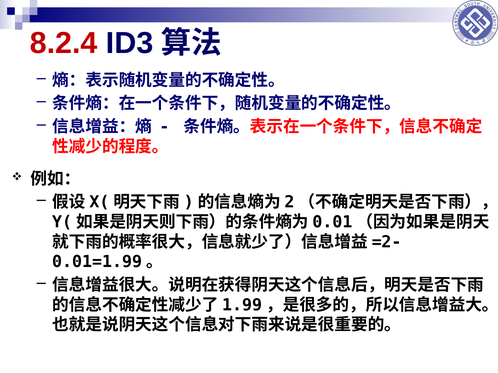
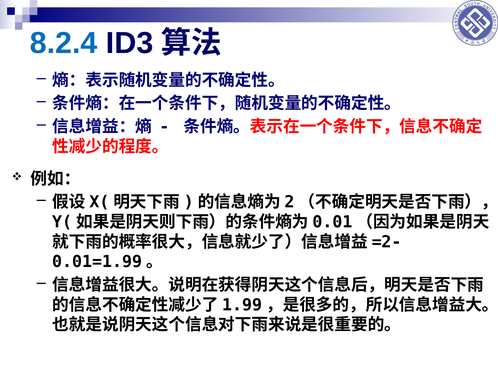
8.2.4 colour: red -> blue (64, 43)
